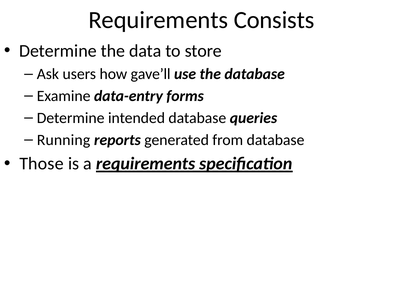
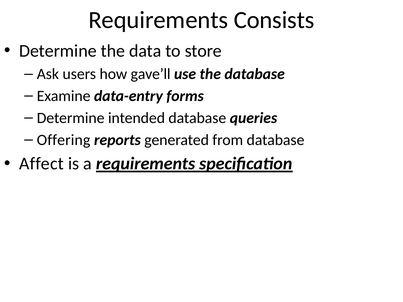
Running: Running -> Offering (64, 140)
Those: Those -> Affect (41, 164)
